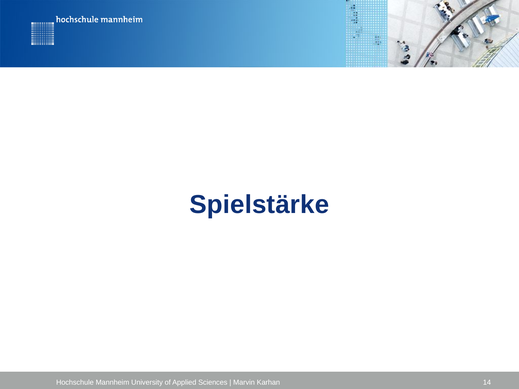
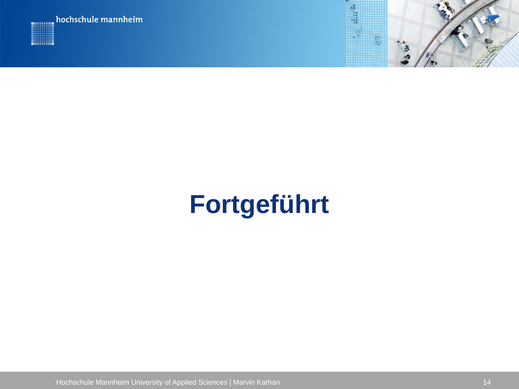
Spielstärke: Spielstärke -> Fortgeführt (259, 205)
